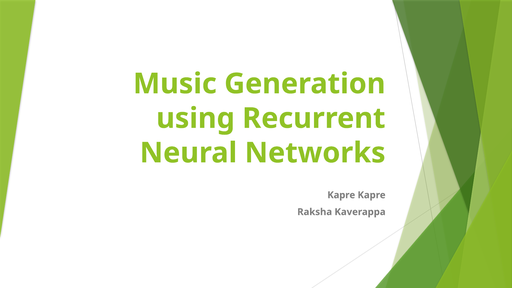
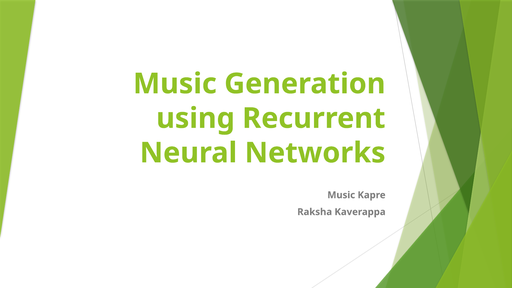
Kapre: Kapre -> Music (341, 195)
